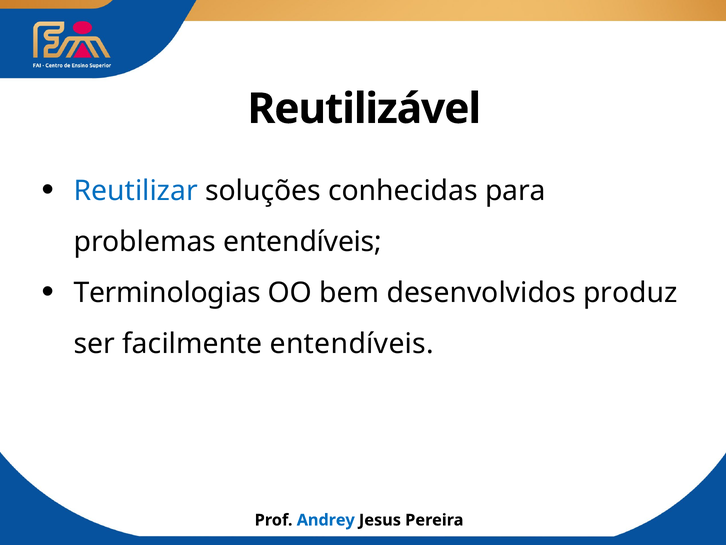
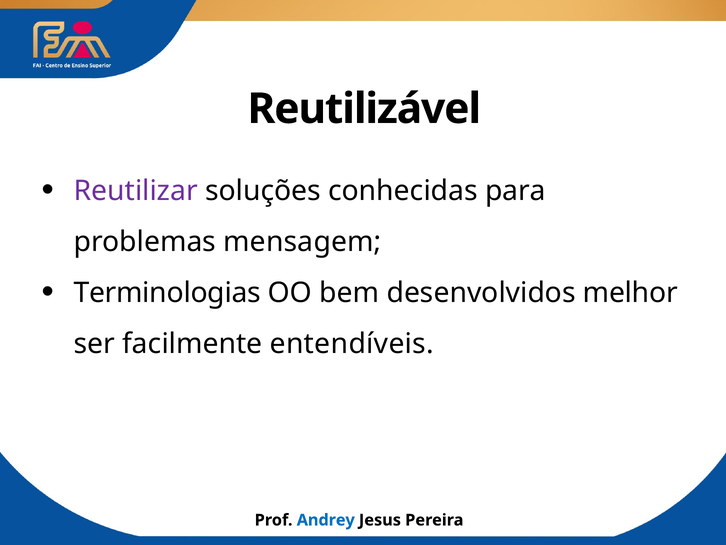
Reutilizar colour: blue -> purple (136, 190)
problemas entendíveis: entendíveis -> mensagem (302, 241)
produz: produz -> melhor (630, 292)
